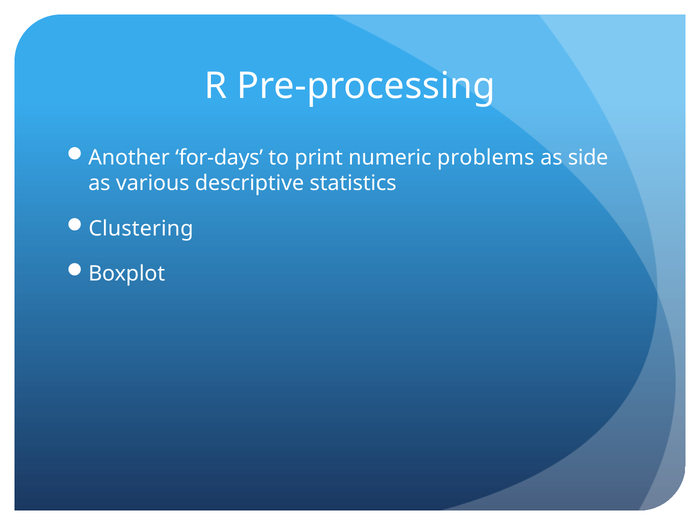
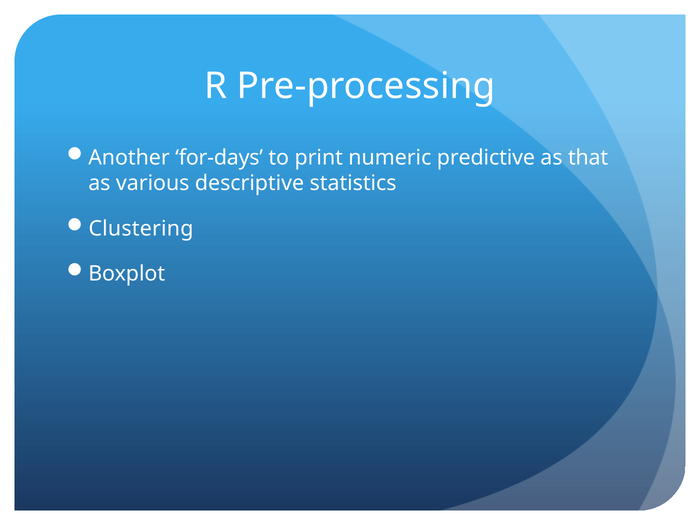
problems: problems -> predictive (486, 158)
side: side -> that (588, 158)
